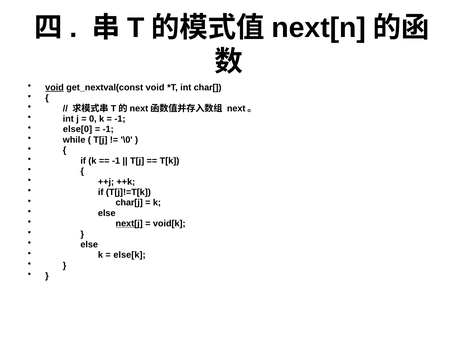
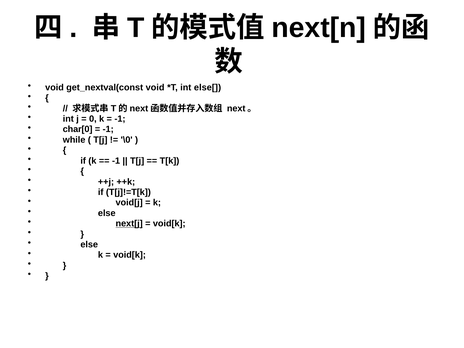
void underline: present -> none (55, 87)
char[: char[ -> else[ (208, 87)
else[0: else[0 -> char[0 (78, 129)
char[j: char[j -> void[j (129, 203)
else[k: else[k -> void[k (130, 255)
